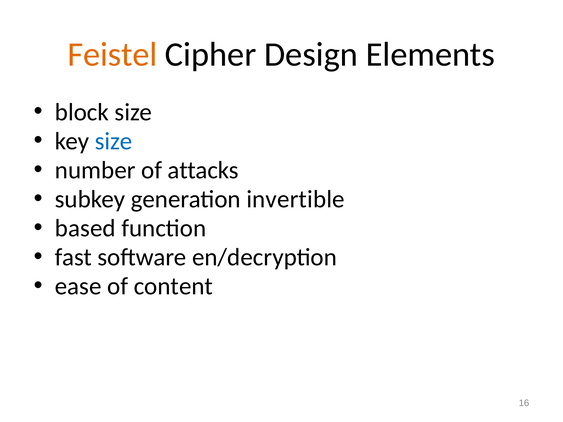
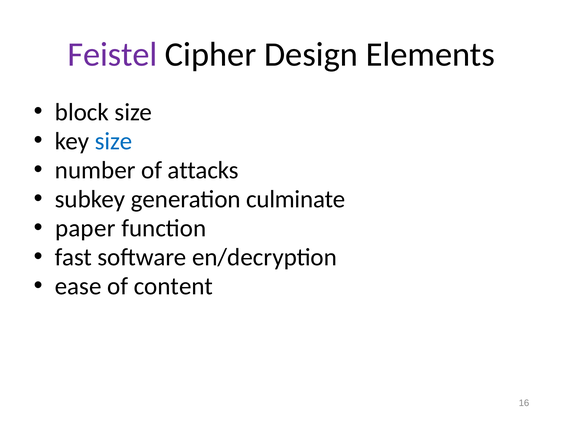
Feistel colour: orange -> purple (112, 55)
invertible: invertible -> culminate (296, 199)
based: based -> paper (85, 228)
